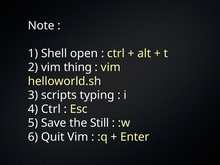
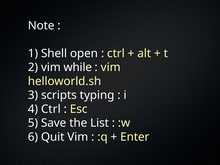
thing: thing -> while (78, 67)
Still: Still -> List (100, 123)
